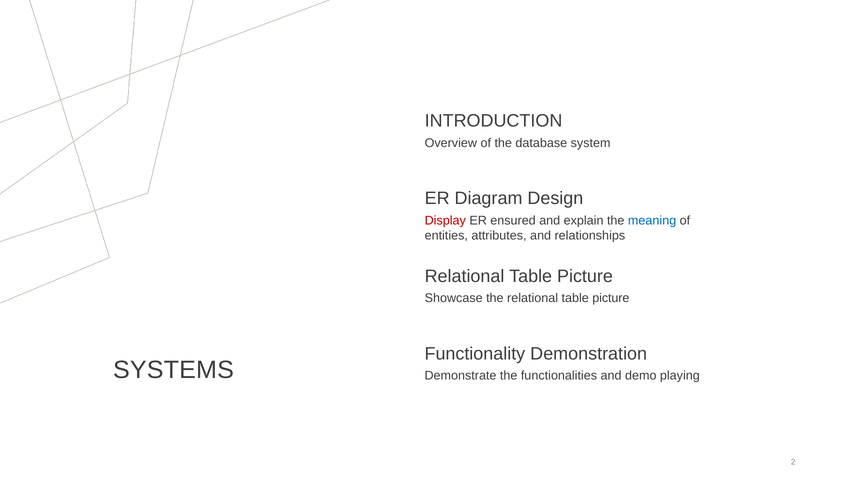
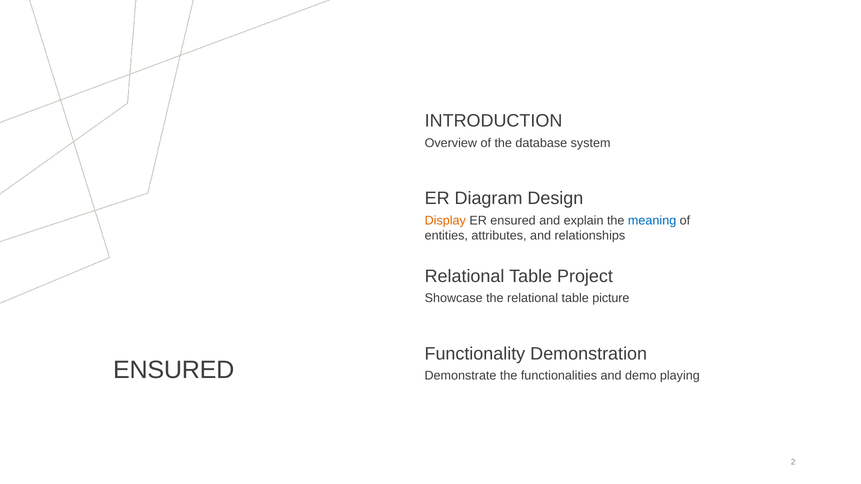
Display colour: red -> orange (445, 221)
Picture: Picture -> Project (585, 276)
SYSTEMS: SYSTEMS -> ENSURED (174, 370)
